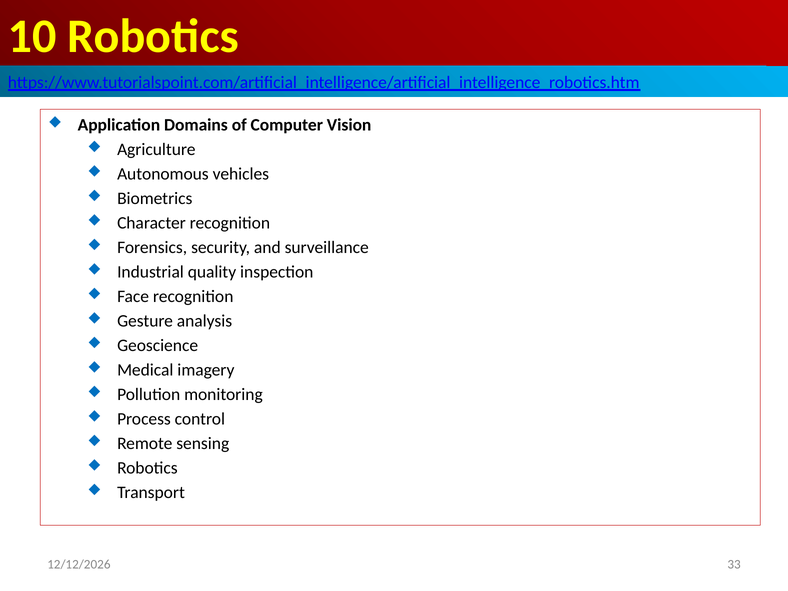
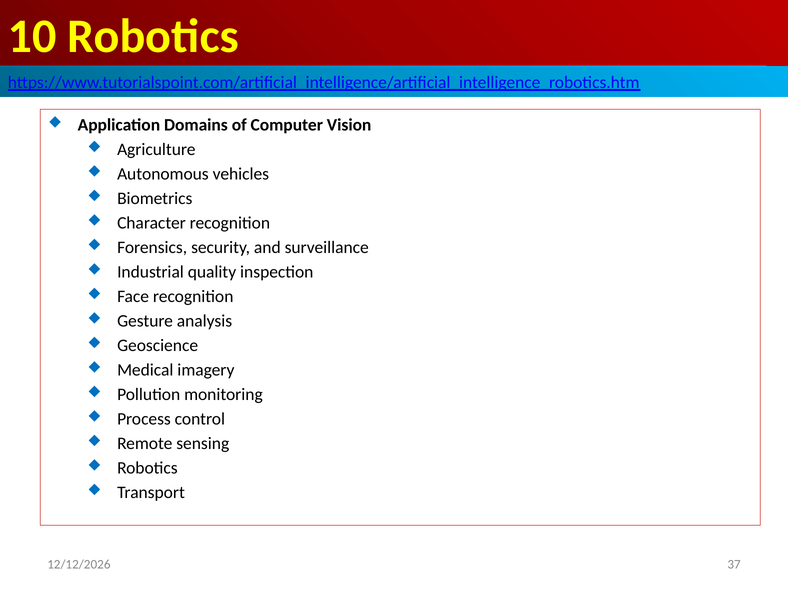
33: 33 -> 37 (734, 564)
